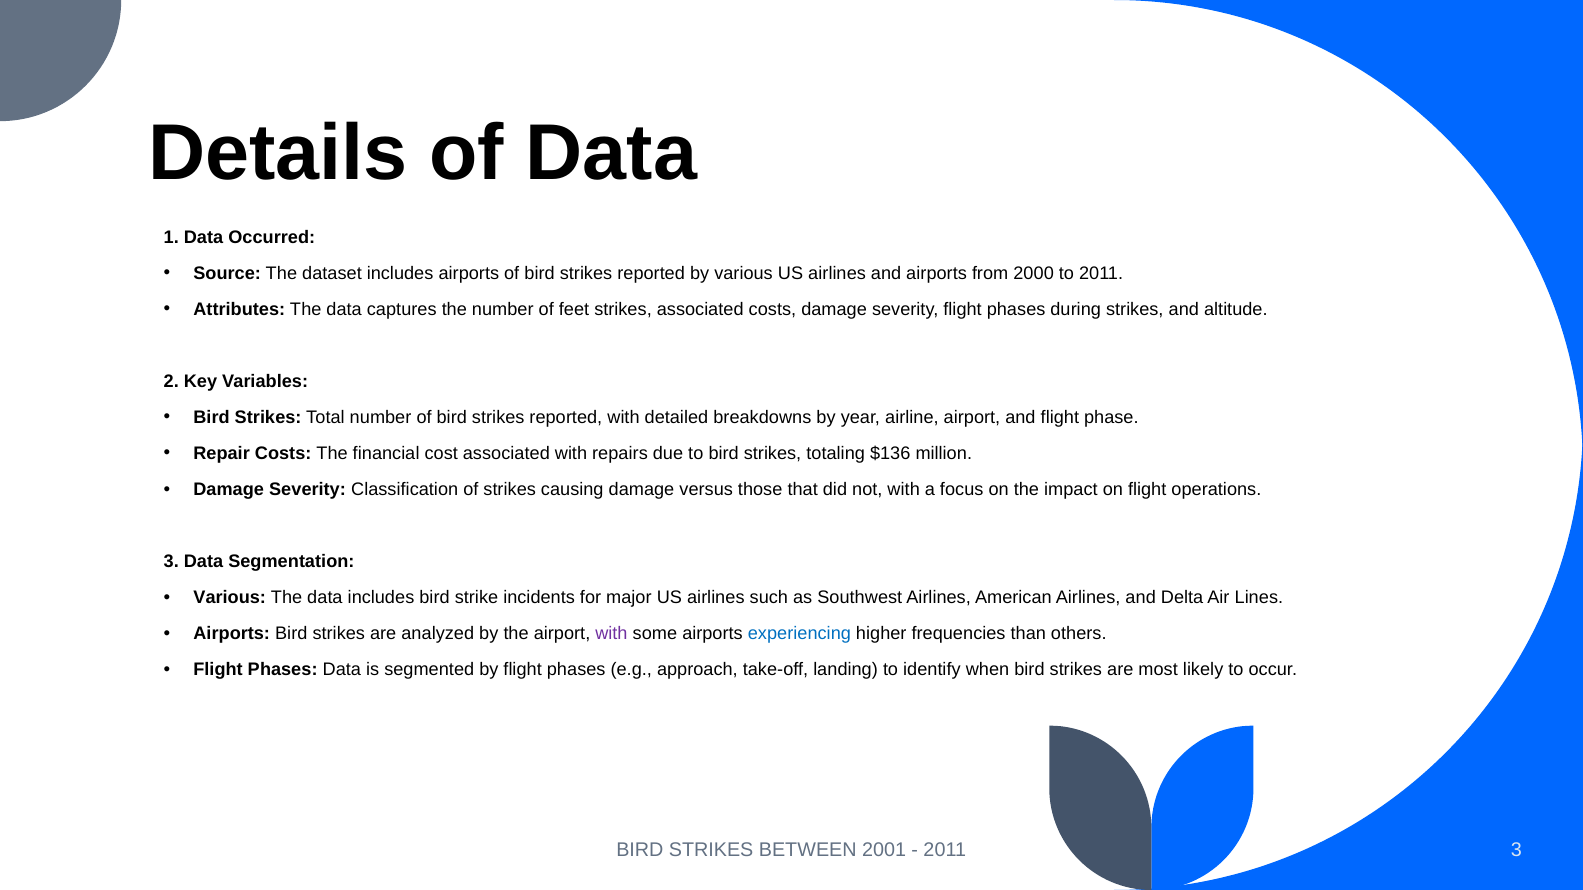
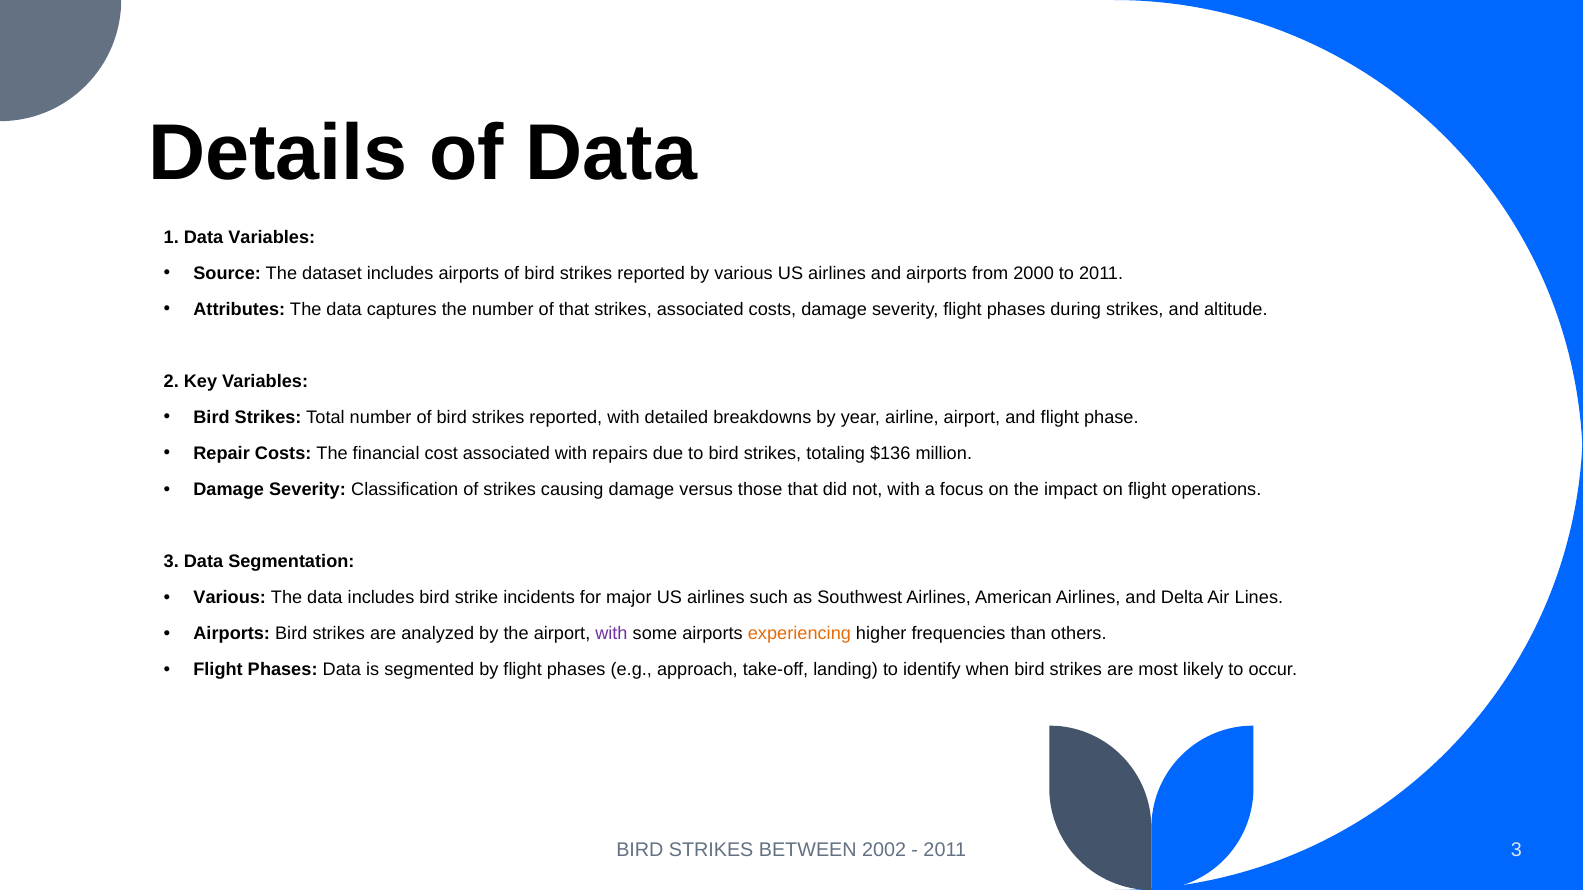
Data Occurred: Occurred -> Variables (272, 237)
of feet: feet -> that (574, 309)
experiencing colour: blue -> orange (799, 634)
2001: 2001 -> 2002 (884, 850)
